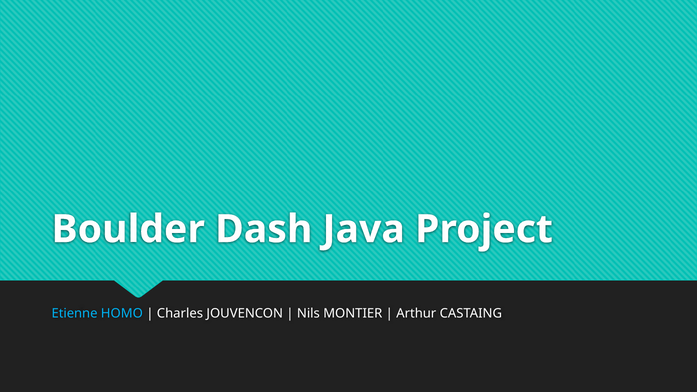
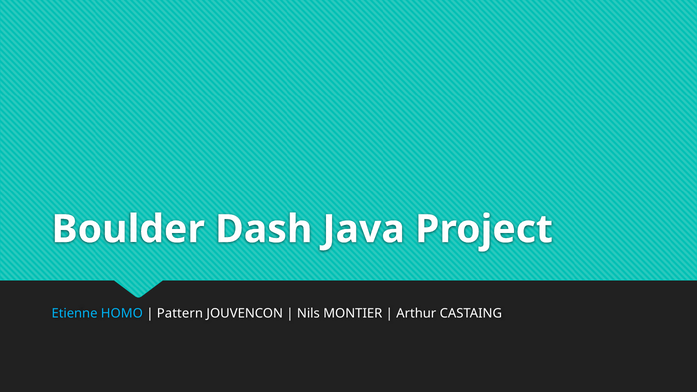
Charles: Charles -> Pattern (180, 313)
